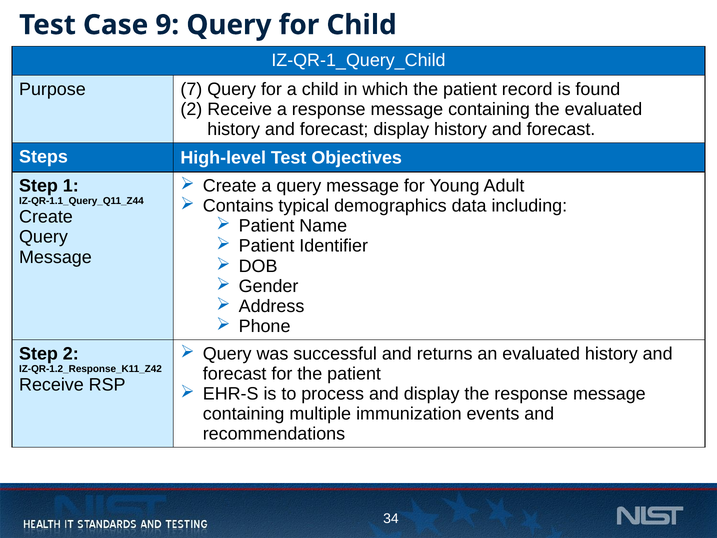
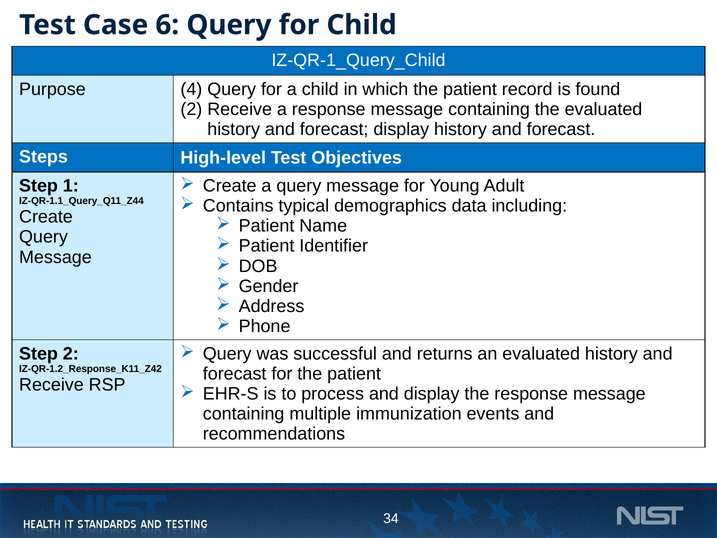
9: 9 -> 6 (167, 25)
7: 7 -> 4 (191, 89)
